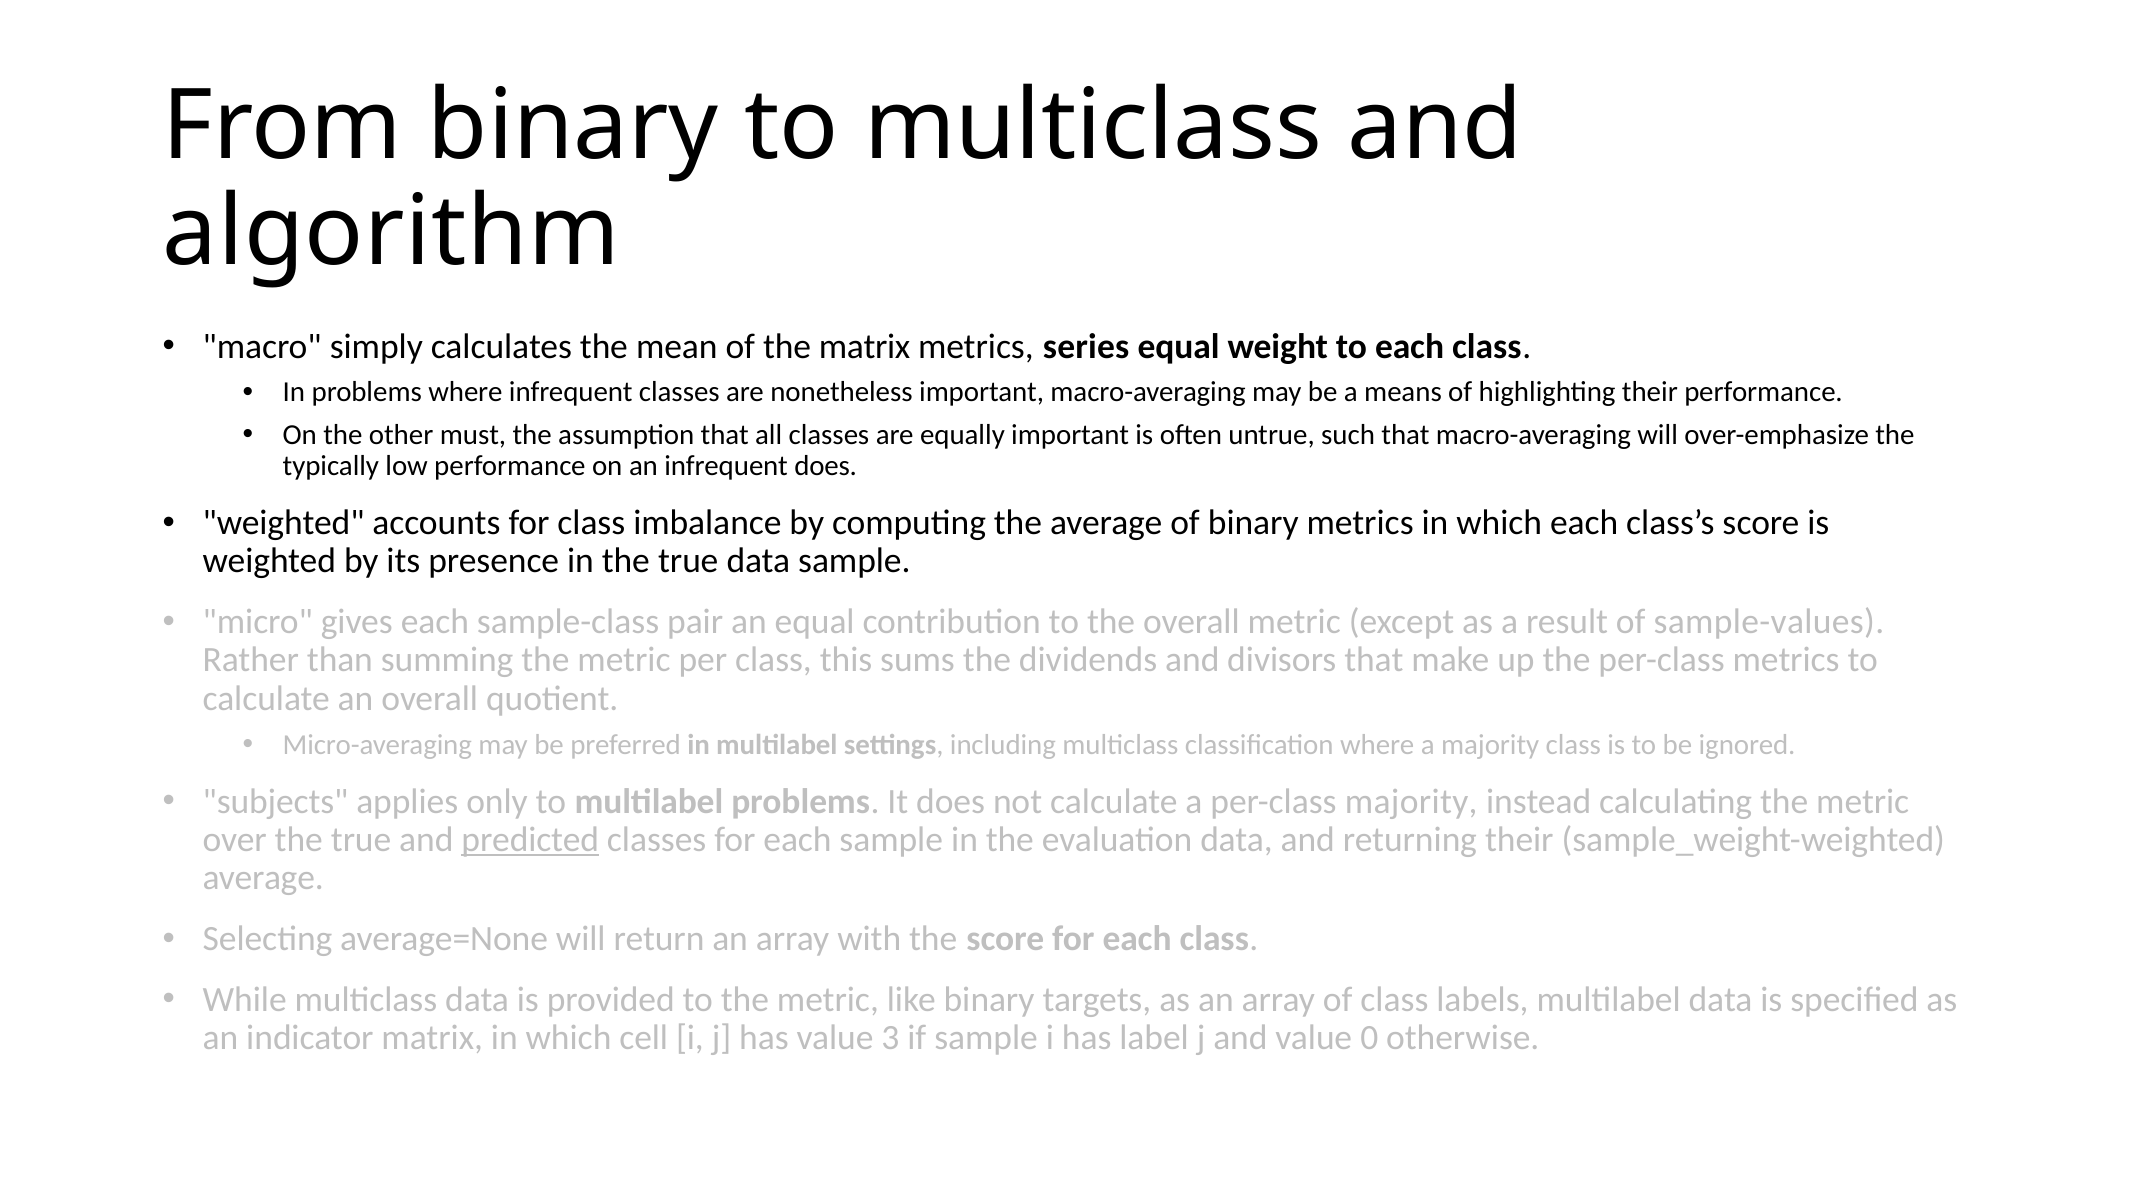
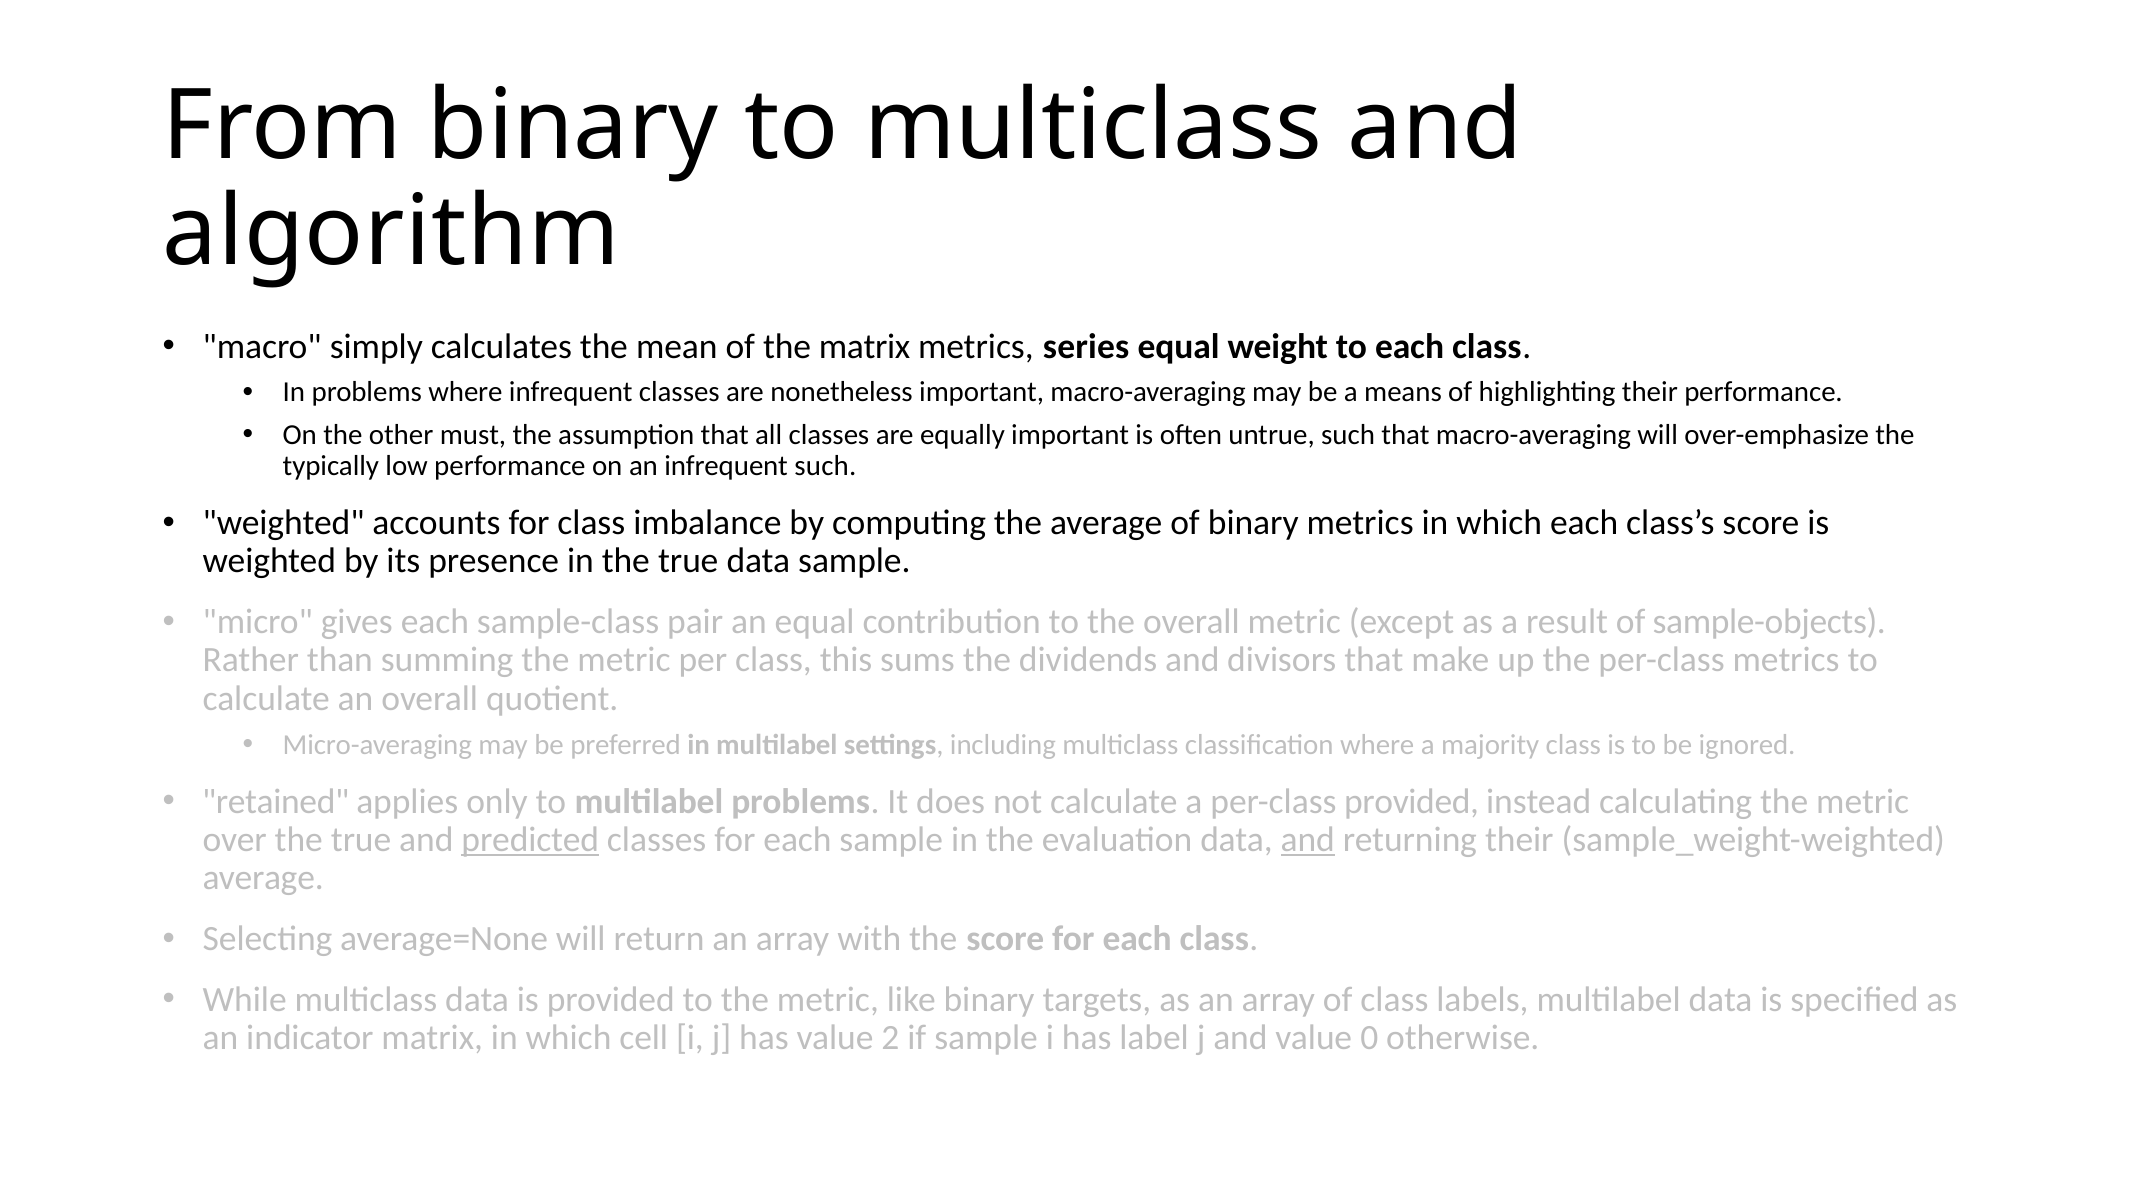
infrequent does: does -> such (825, 466)
sample-values: sample-values -> sample-objects (1769, 622)
subjects: subjects -> retained (276, 802)
per-class majority: majority -> provided (1412, 802)
and underline: none -> present (1308, 840)
3: 3 -> 2 (890, 1038)
